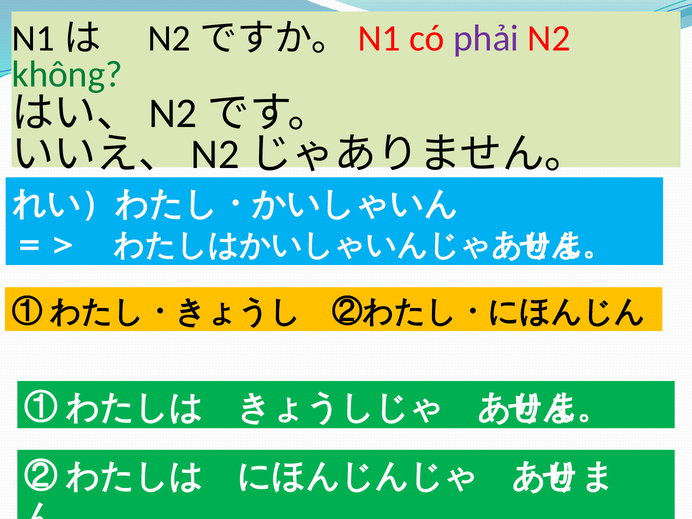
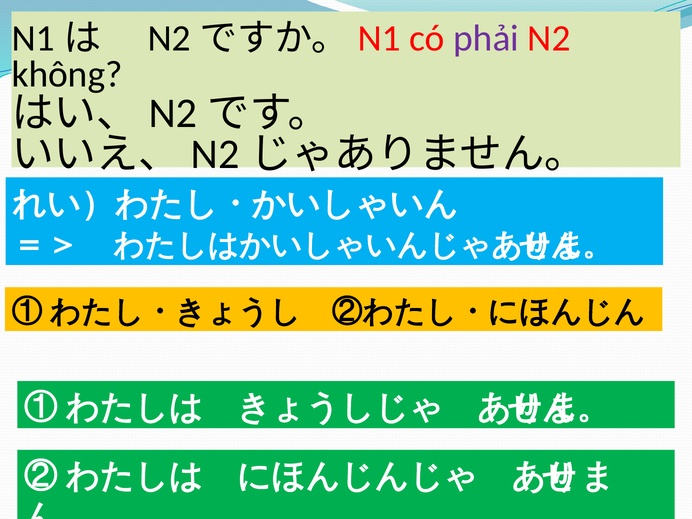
không colour: green -> black (67, 75)
